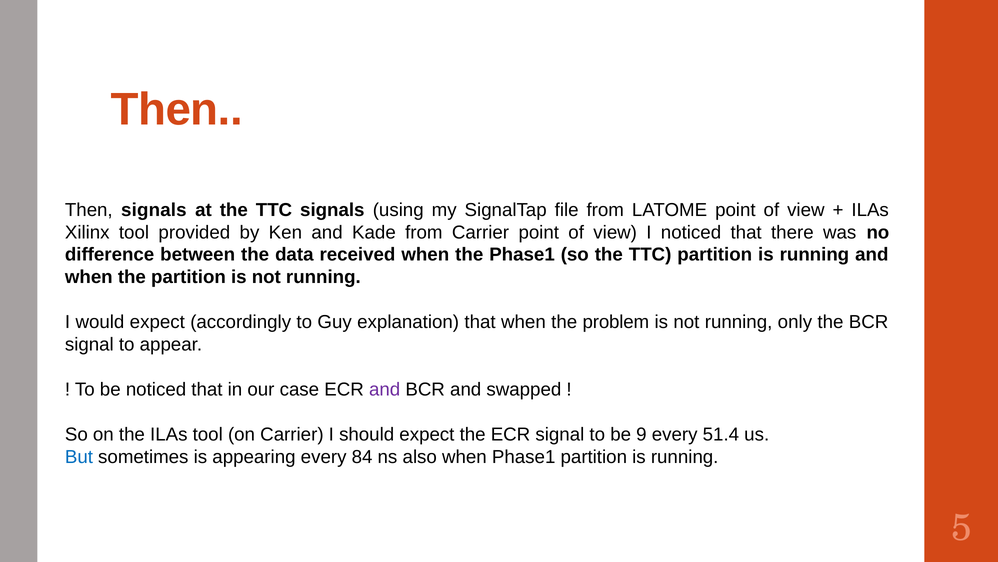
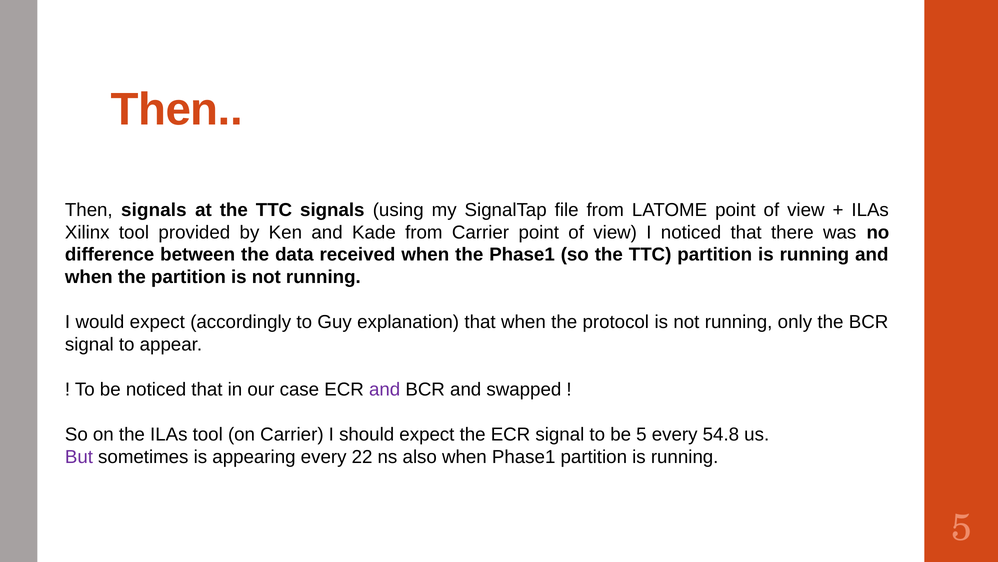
problem: problem -> protocol (616, 322)
be 9: 9 -> 5 (641, 434)
51.4: 51.4 -> 54.8 (721, 434)
But colour: blue -> purple (79, 457)
84: 84 -> 22 (362, 457)
